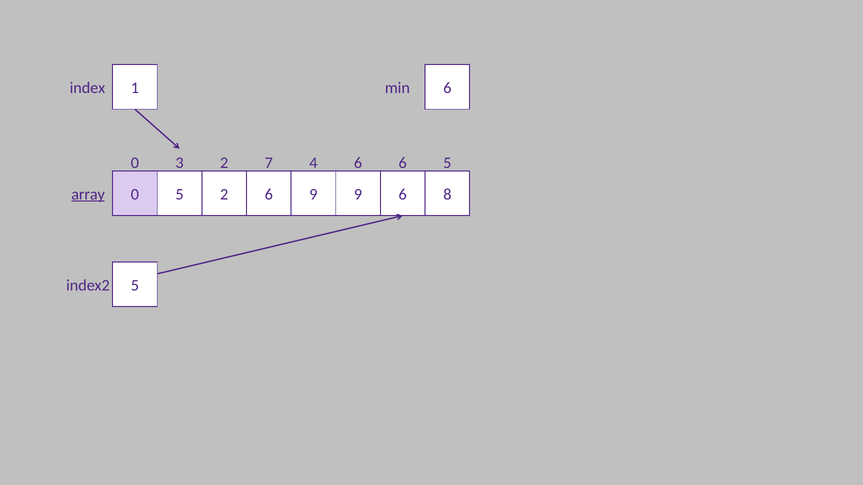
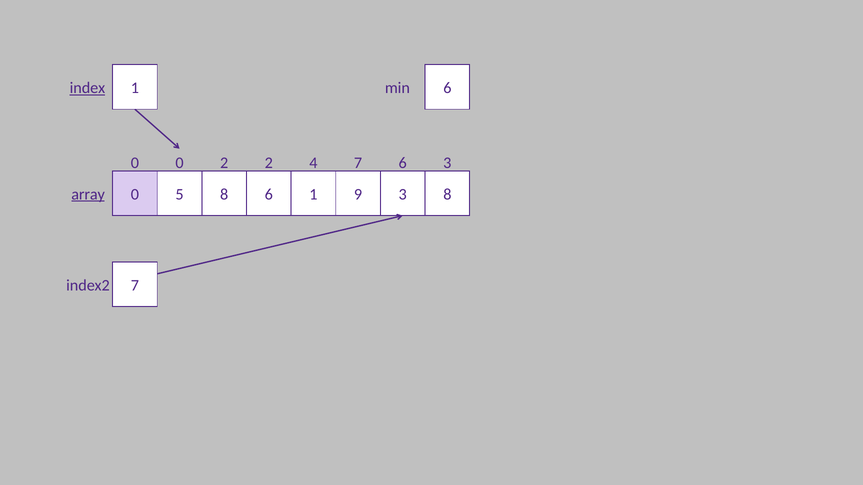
index underline: none -> present (87, 88)
0 3: 3 -> 0 (179, 163)
2 7: 7 -> 2 (269, 163)
4 6: 6 -> 7 (358, 163)
6 5: 5 -> 3 (447, 163)
5 2: 2 -> 8 (224, 195)
6 9: 9 -> 1 (313, 195)
9 6: 6 -> 3 (403, 195)
index2 5: 5 -> 7 (135, 286)
